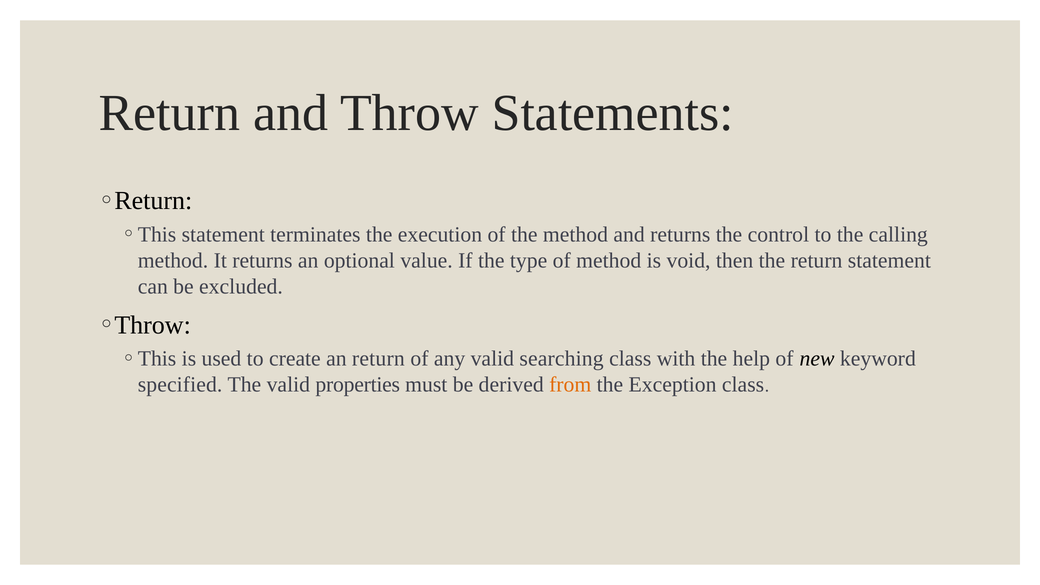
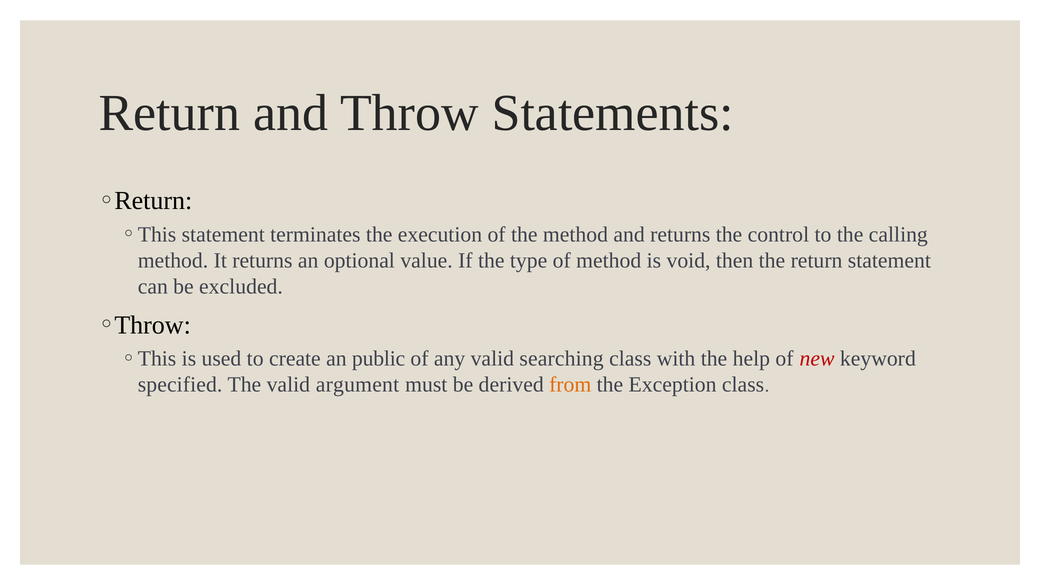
an return: return -> public (379, 359)
new colour: black -> red (817, 359)
properties: properties -> argument (357, 385)
